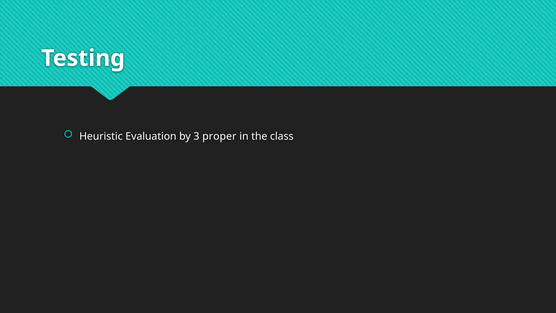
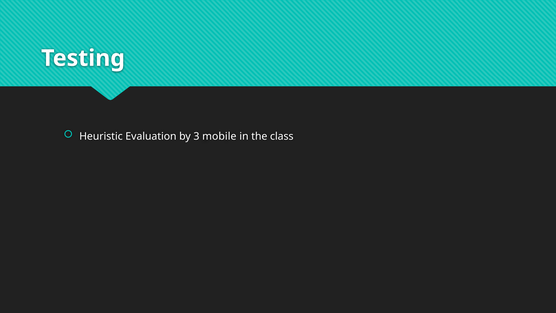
proper: proper -> mobile (219, 136)
